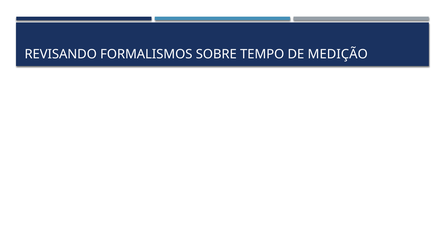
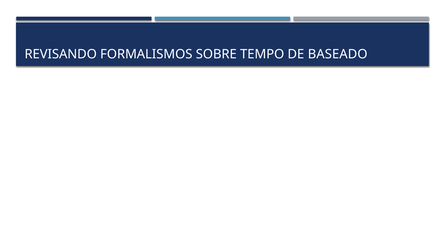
MEDIÇÃO: MEDIÇÃO -> BASEADO (338, 54)
